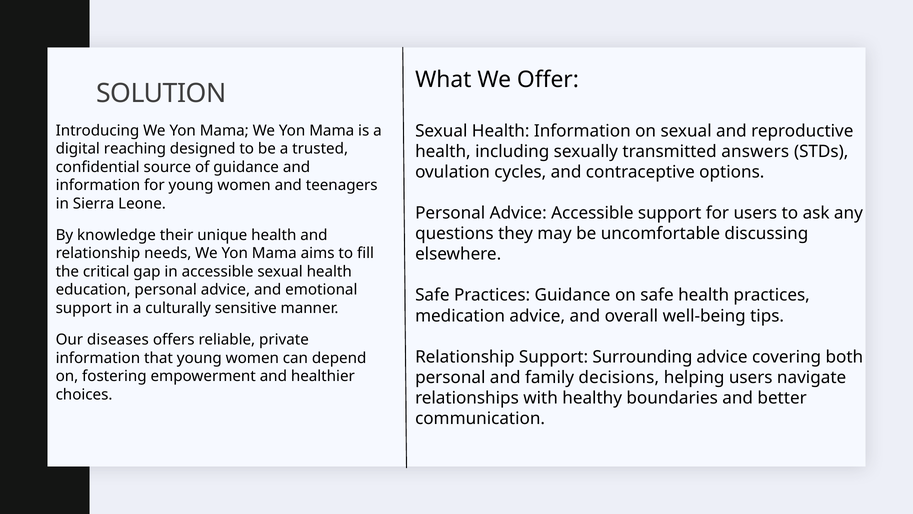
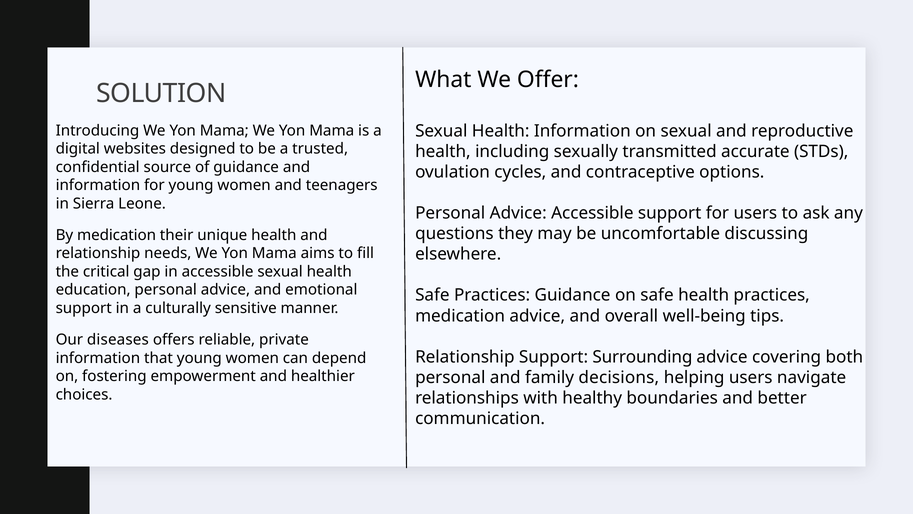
reaching: reaching -> websites (135, 149)
answers: answers -> accurate (755, 151)
By knowledge: knowledge -> medication (117, 235)
